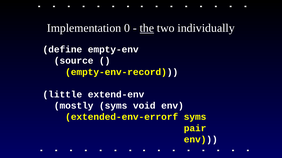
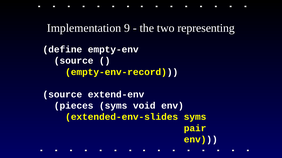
0: 0 -> 9 (127, 28)
the underline: present -> none (147, 28)
individually: individually -> representing (206, 28)
little: little -> source (62, 95)
mostly: mostly -> pieces (74, 106)
extended-env-errorf: extended-env-errorf -> extended-env-slides (122, 117)
